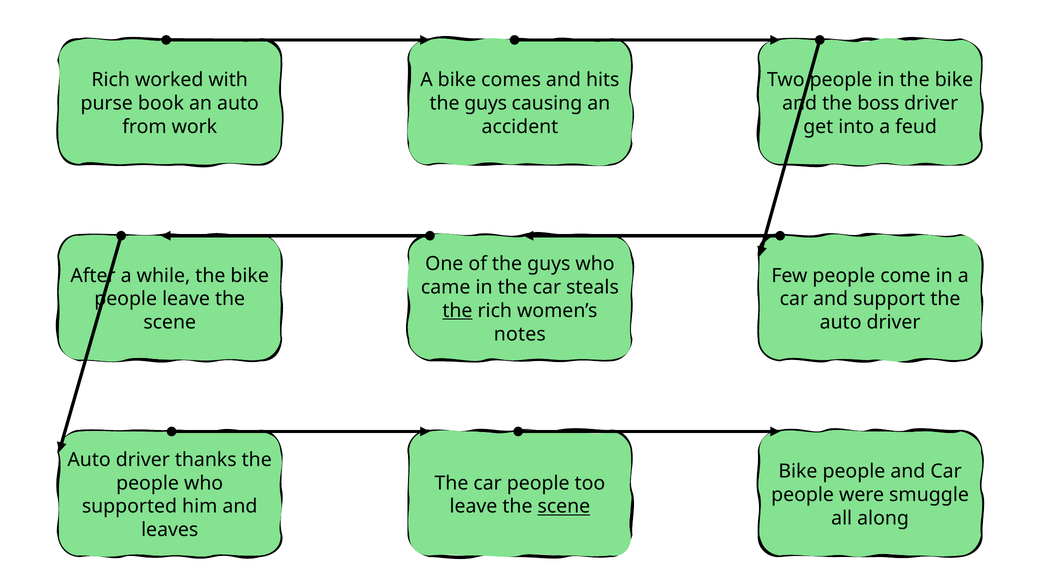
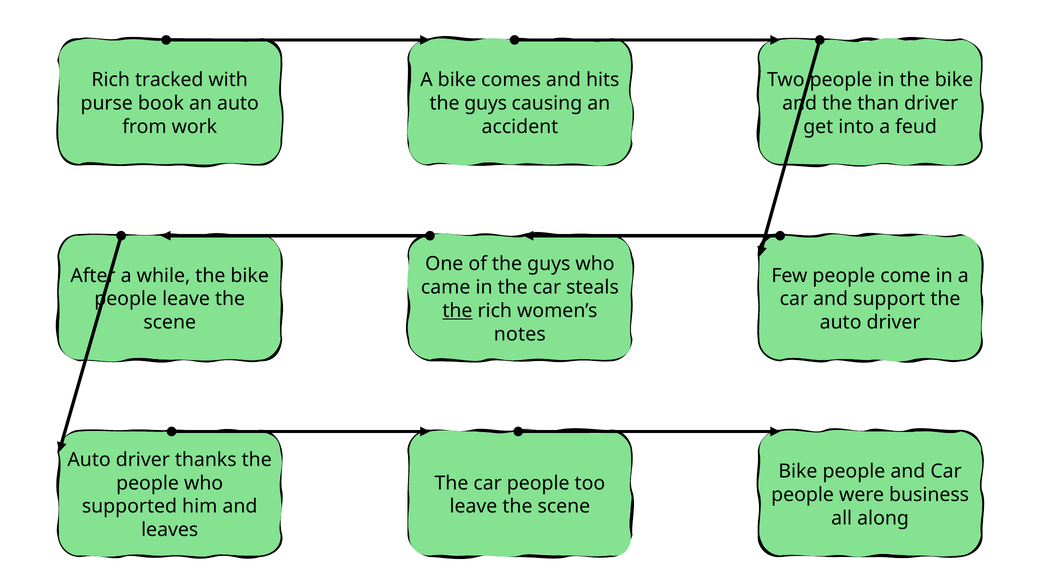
worked: worked -> tracked (169, 80)
boss: boss -> than (878, 103)
smuggle: smuggle -> business (929, 495)
scene underline: present -> none (564, 507)
